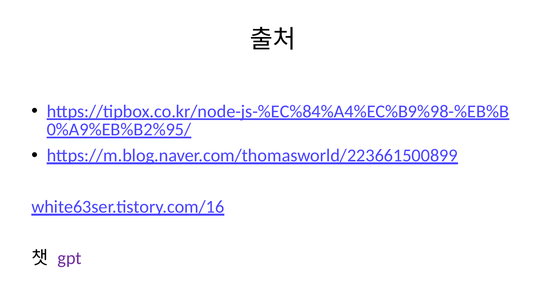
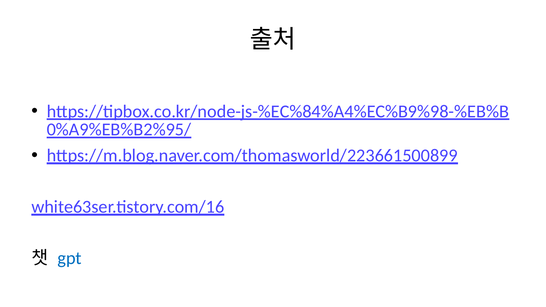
gpt colour: purple -> blue (70, 258)
